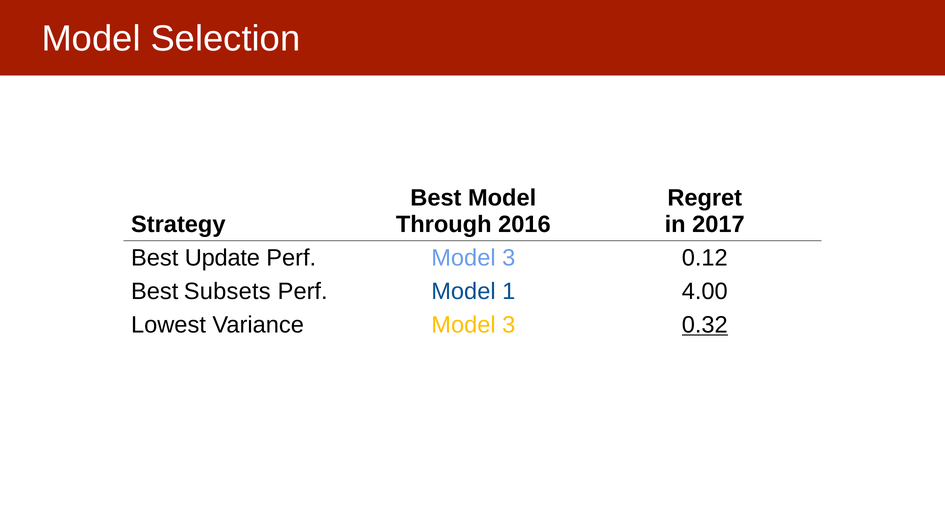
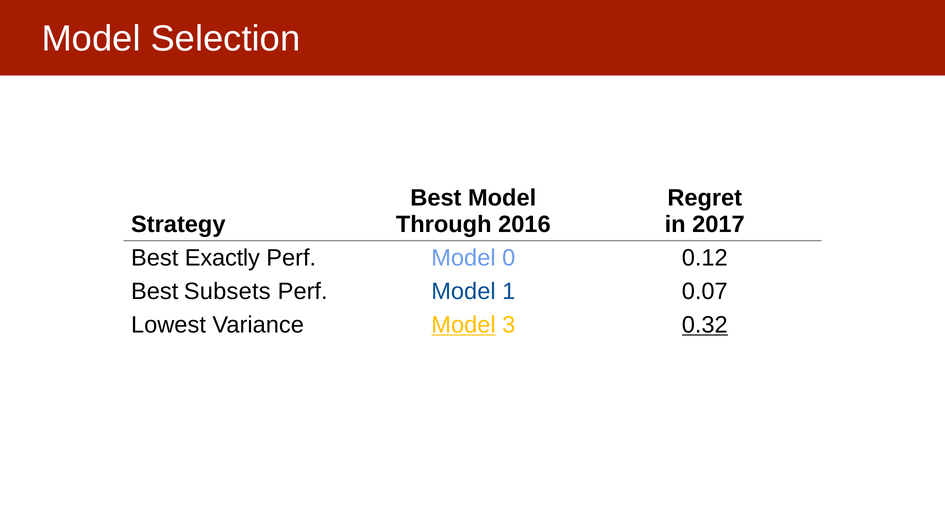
Update: Update -> Exactly (222, 258)
Perf Model 3: 3 -> 0 (509, 258)
4.00: 4.00 -> 0.07 (705, 291)
Model underline: none -> present (464, 325)
